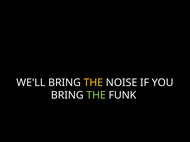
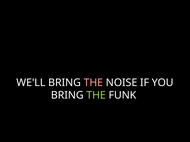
THE colour: yellow -> pink (93, 83)
